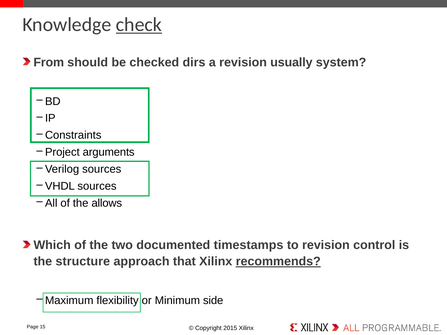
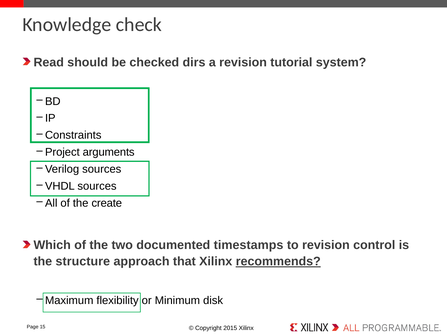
check underline: present -> none (139, 25)
From: From -> Read (49, 62)
usually: usually -> tutorial (291, 62)
allows: allows -> create (107, 203)
side: side -> disk (213, 301)
